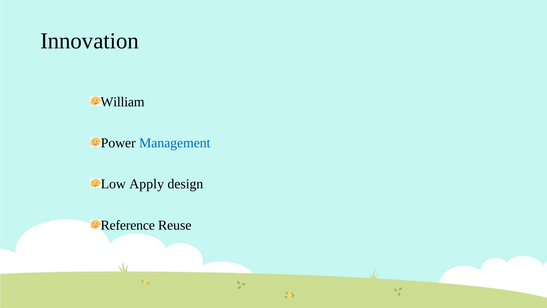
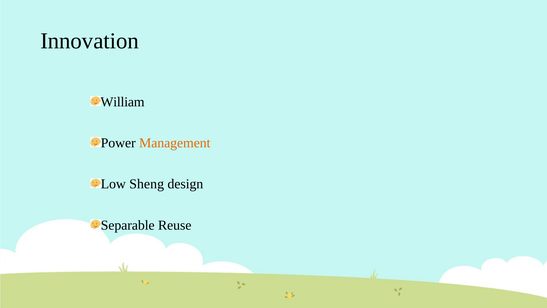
Management colour: blue -> orange (175, 143)
Apply: Apply -> Sheng (147, 184)
Reference: Reference -> Separable (128, 225)
